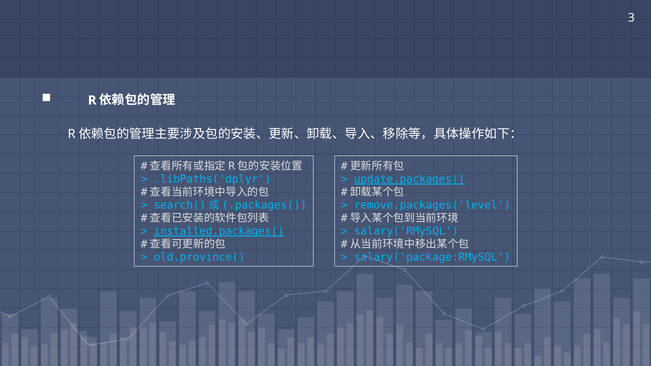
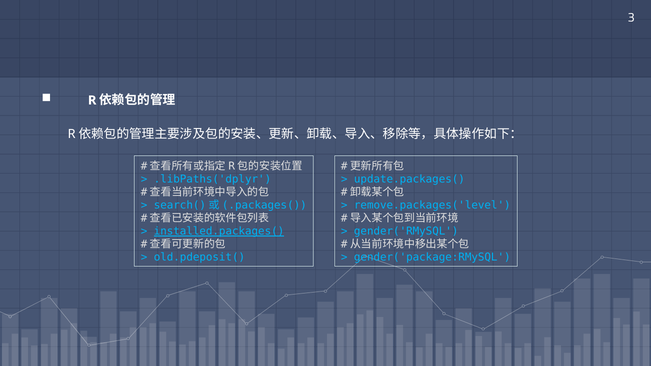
update.packages( underline: present -> none (409, 179)
salary('RMySQL: salary('RMySQL -> gender('RMySQL (406, 232)
old.province(: old.province( -> old.pdeposit( (199, 258)
salary('package:RMySQL: salary('package:RMySQL -> gender('package:RMySQL (432, 258)
